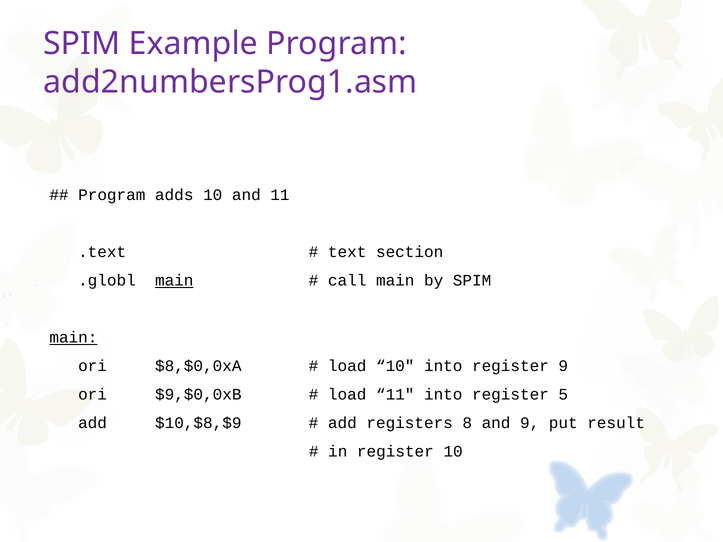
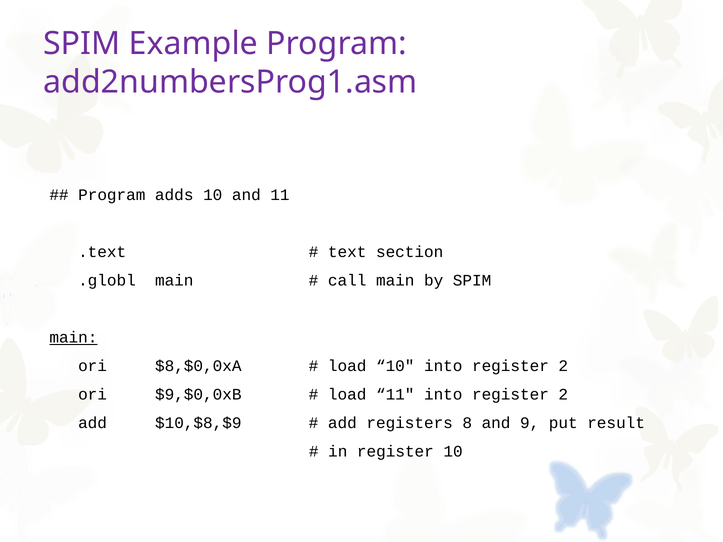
main underline: present -> none (174, 281)
10 into register 9: 9 -> 2 (563, 366)
11 into register 5: 5 -> 2 (563, 395)
